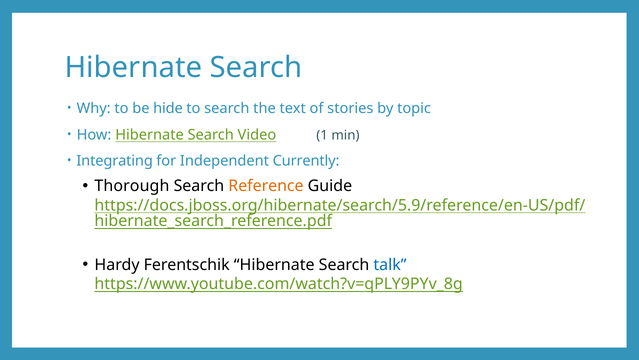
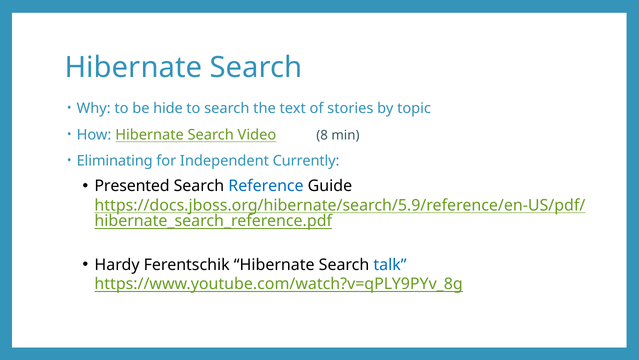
1: 1 -> 8 (322, 135)
Integrating: Integrating -> Eliminating (115, 160)
Thorough: Thorough -> Presented (132, 186)
Reference colour: orange -> blue (266, 186)
